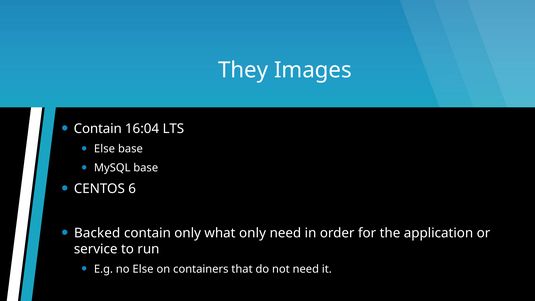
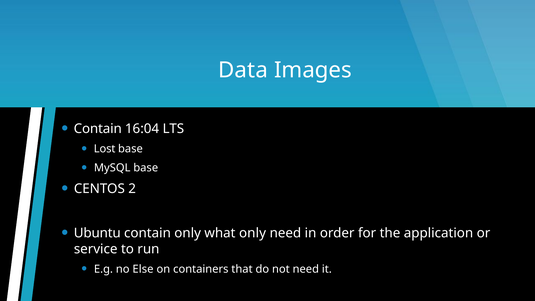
They: They -> Data (243, 70)
Else: Else -> Lost (105, 149)
6: 6 -> 2 (132, 189)
Backed: Backed -> Ubuntu (97, 233)
